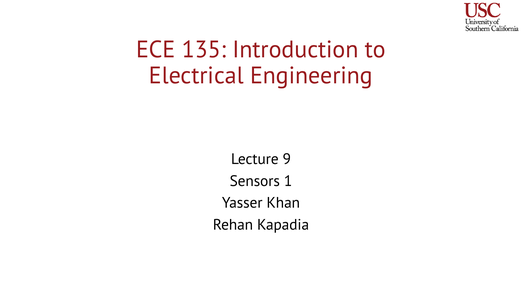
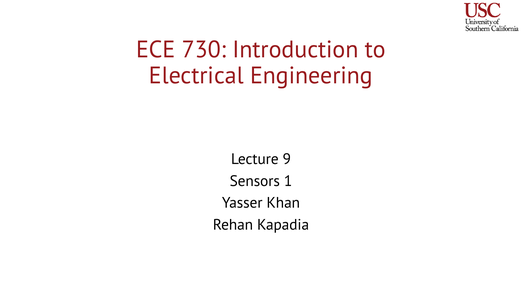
135: 135 -> 730 (204, 50)
